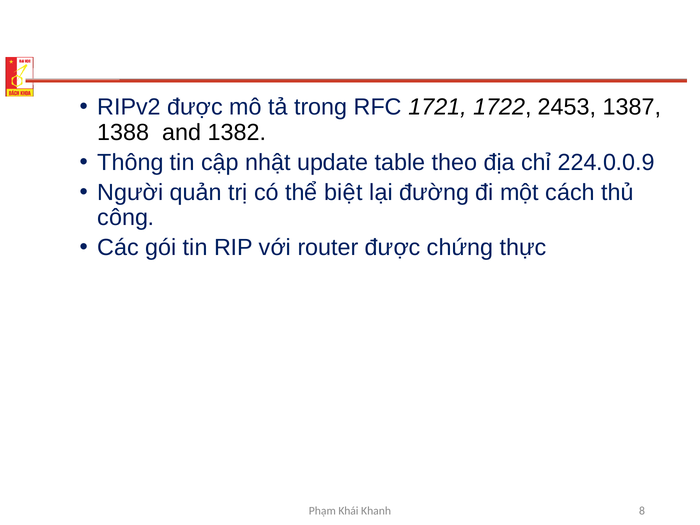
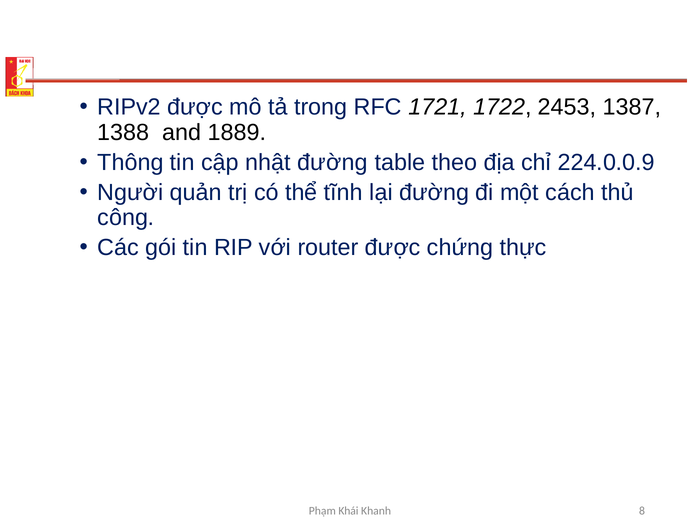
1382: 1382 -> 1889 (237, 132)
nhật update: update -> đường (333, 162)
biệt: biệt -> tĩnh (343, 192)
